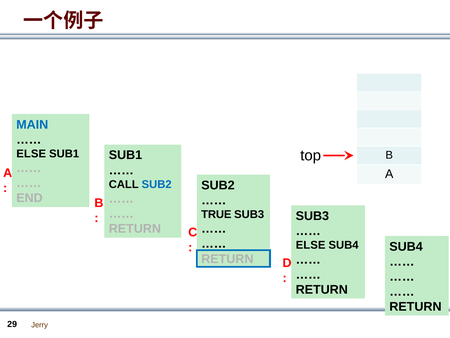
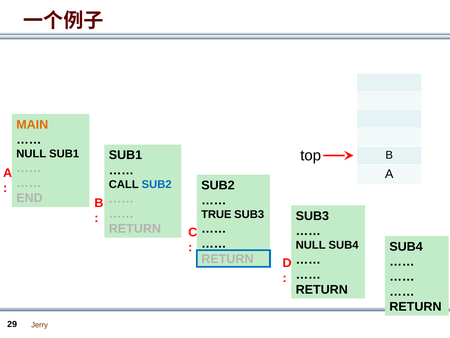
MAIN colour: blue -> orange (32, 124)
ELSE: ELSE -> NULL (31, 154)
ELSE: ELSE -> NULL (311, 245)
